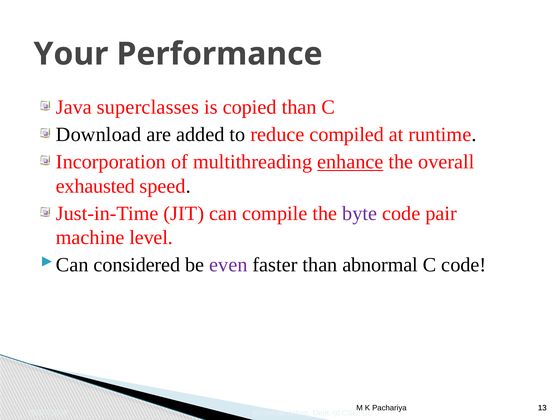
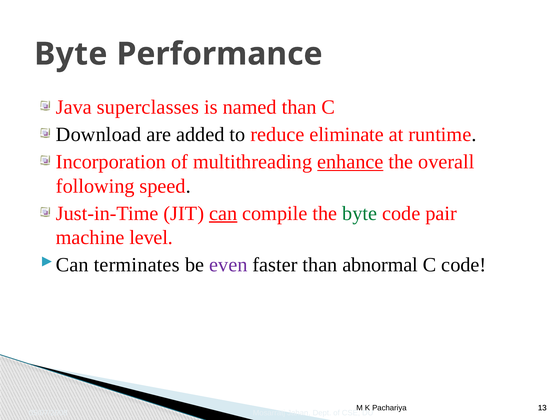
Your: Your -> Byte (71, 54)
copied: copied -> named (250, 107)
compiled: compiled -> eliminate (347, 134)
exhausted: exhausted -> following (95, 186)
can underline: none -> present (223, 213)
byte colour: purple -> green (360, 213)
considered: considered -> terminates (137, 265)
